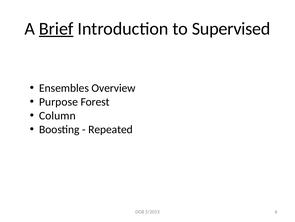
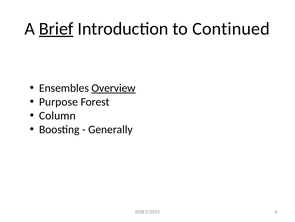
Supervised: Supervised -> Continued (231, 29)
Overview underline: none -> present (114, 88)
Repeated: Repeated -> Generally (110, 129)
